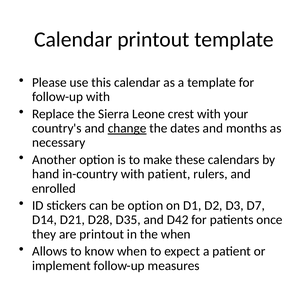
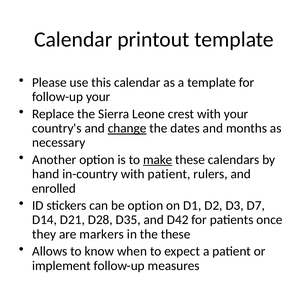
follow-up with: with -> your (98, 97)
make underline: none -> present (158, 160)
are printout: printout -> markers (102, 234)
the when: when -> these (176, 234)
